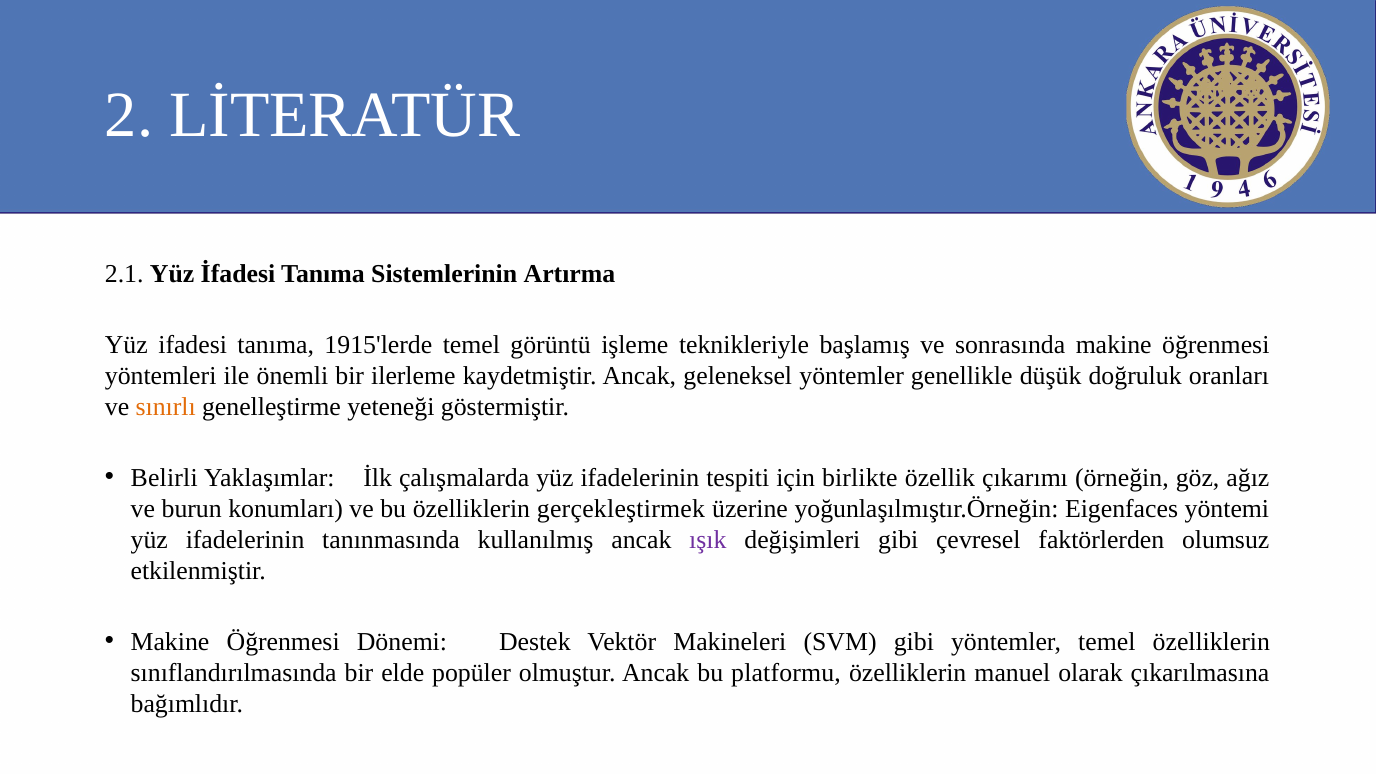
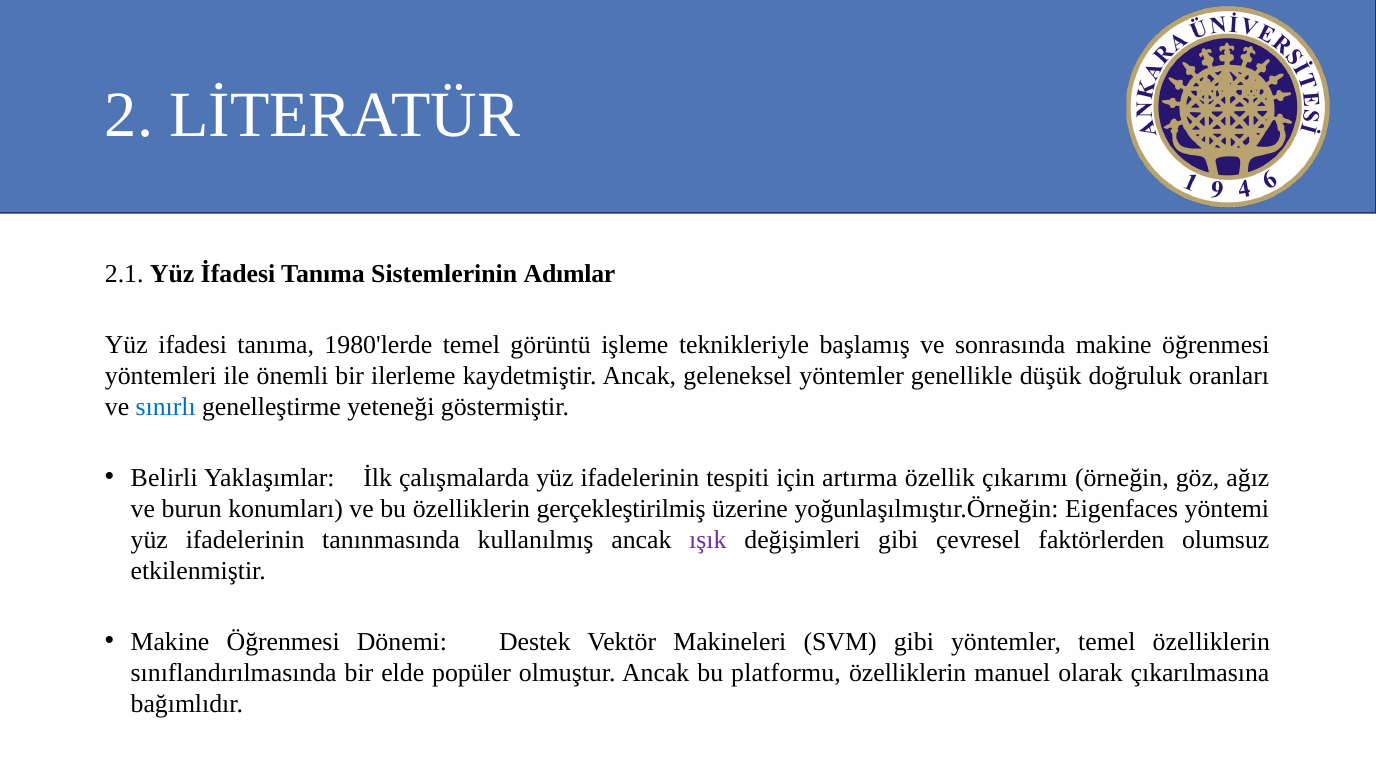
Artırma: Artırma -> Adımlar (570, 274)
1915'lerde: 1915'lerde -> 1980'lerde (378, 345)
sınırlı colour: orange -> blue (166, 407)
birlikte: birlikte -> artırma (860, 478)
gerçekleştirmek: gerçekleştirmek -> gerçekleştirilmiş (621, 509)
